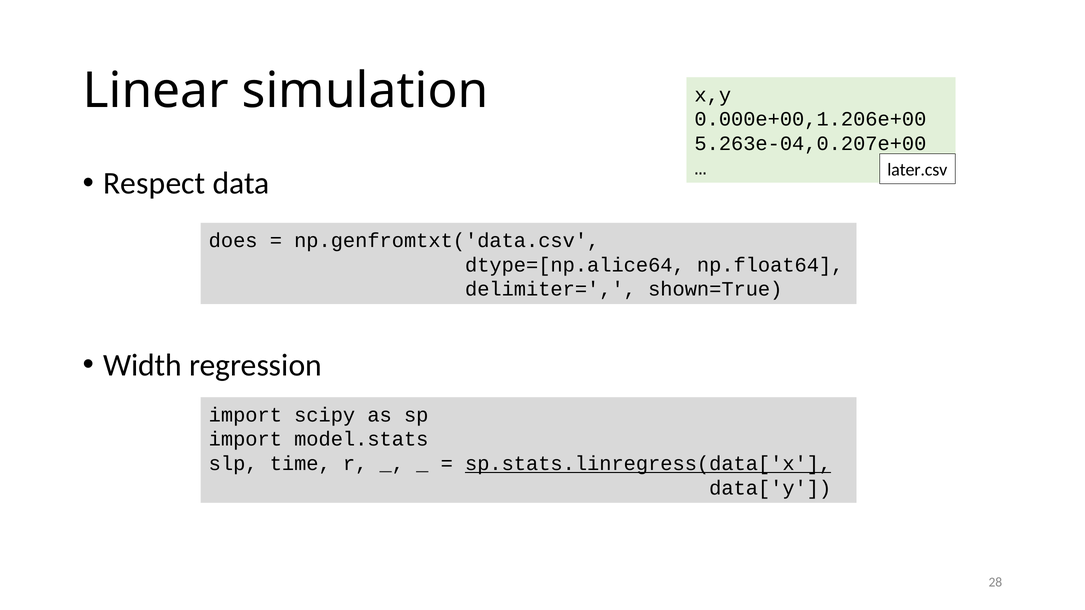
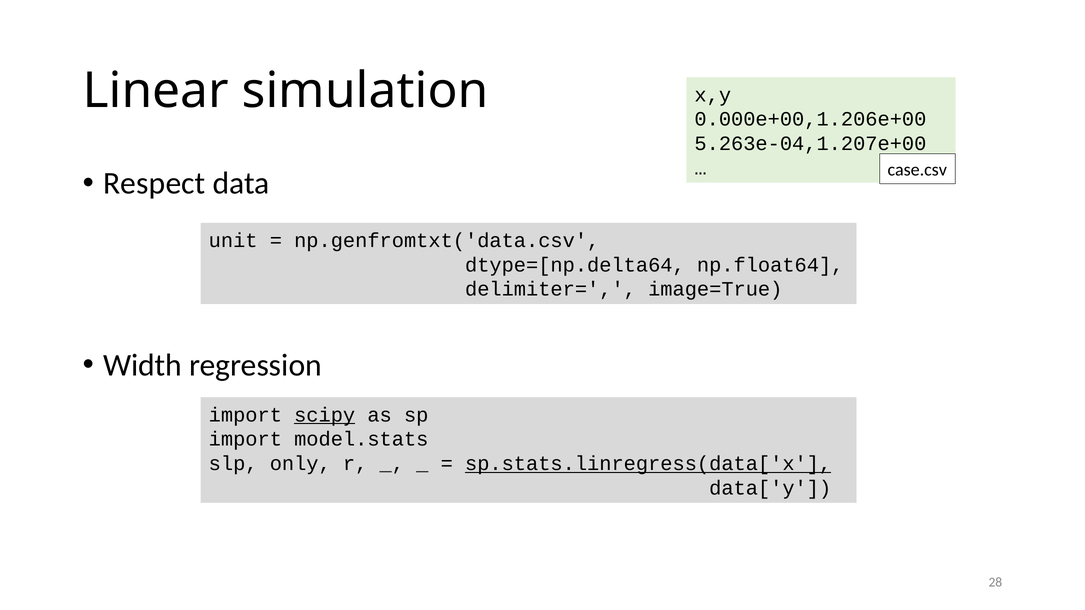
5.263e-04,0.207e+00: 5.263e-04,0.207e+00 -> 5.263e-04,1.207e+00 (810, 144)
later.csv: later.csv -> case.csv (917, 170)
does: does -> unit (233, 241)
dtype=[np.alice64: dtype=[np.alice64 -> dtype=[np.delta64 (575, 265)
shown=True: shown=True -> image=True (715, 289)
scipy underline: none -> present (325, 415)
time: time -> only (300, 464)
